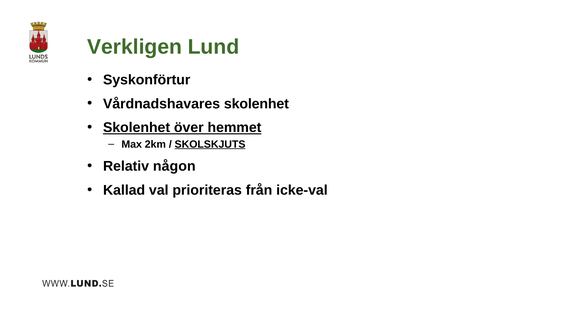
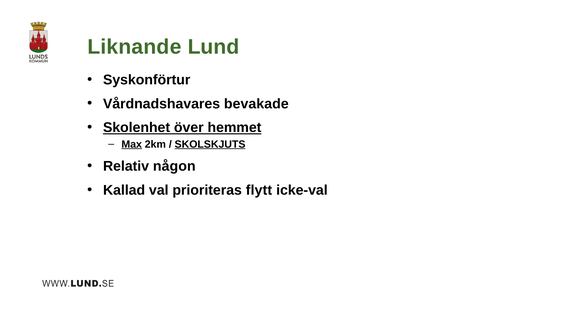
Verkligen: Verkligen -> Liknande (134, 47)
Vårdnadshavares skolenhet: skolenhet -> bevakade (256, 104)
Max underline: none -> present (132, 144)
från: från -> flytt (259, 190)
